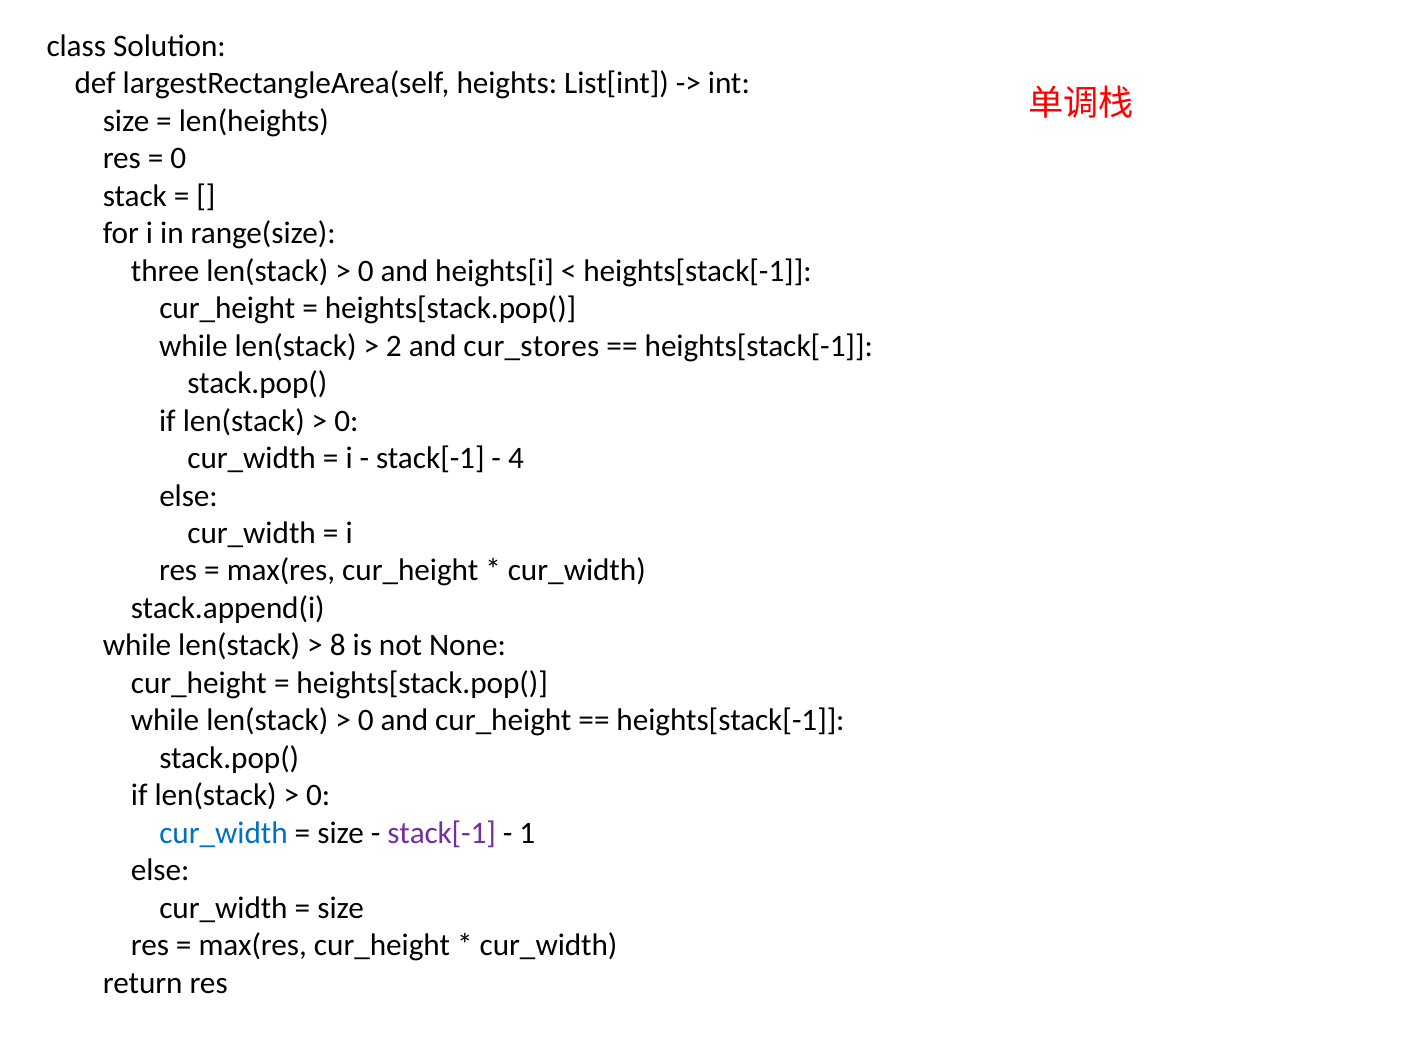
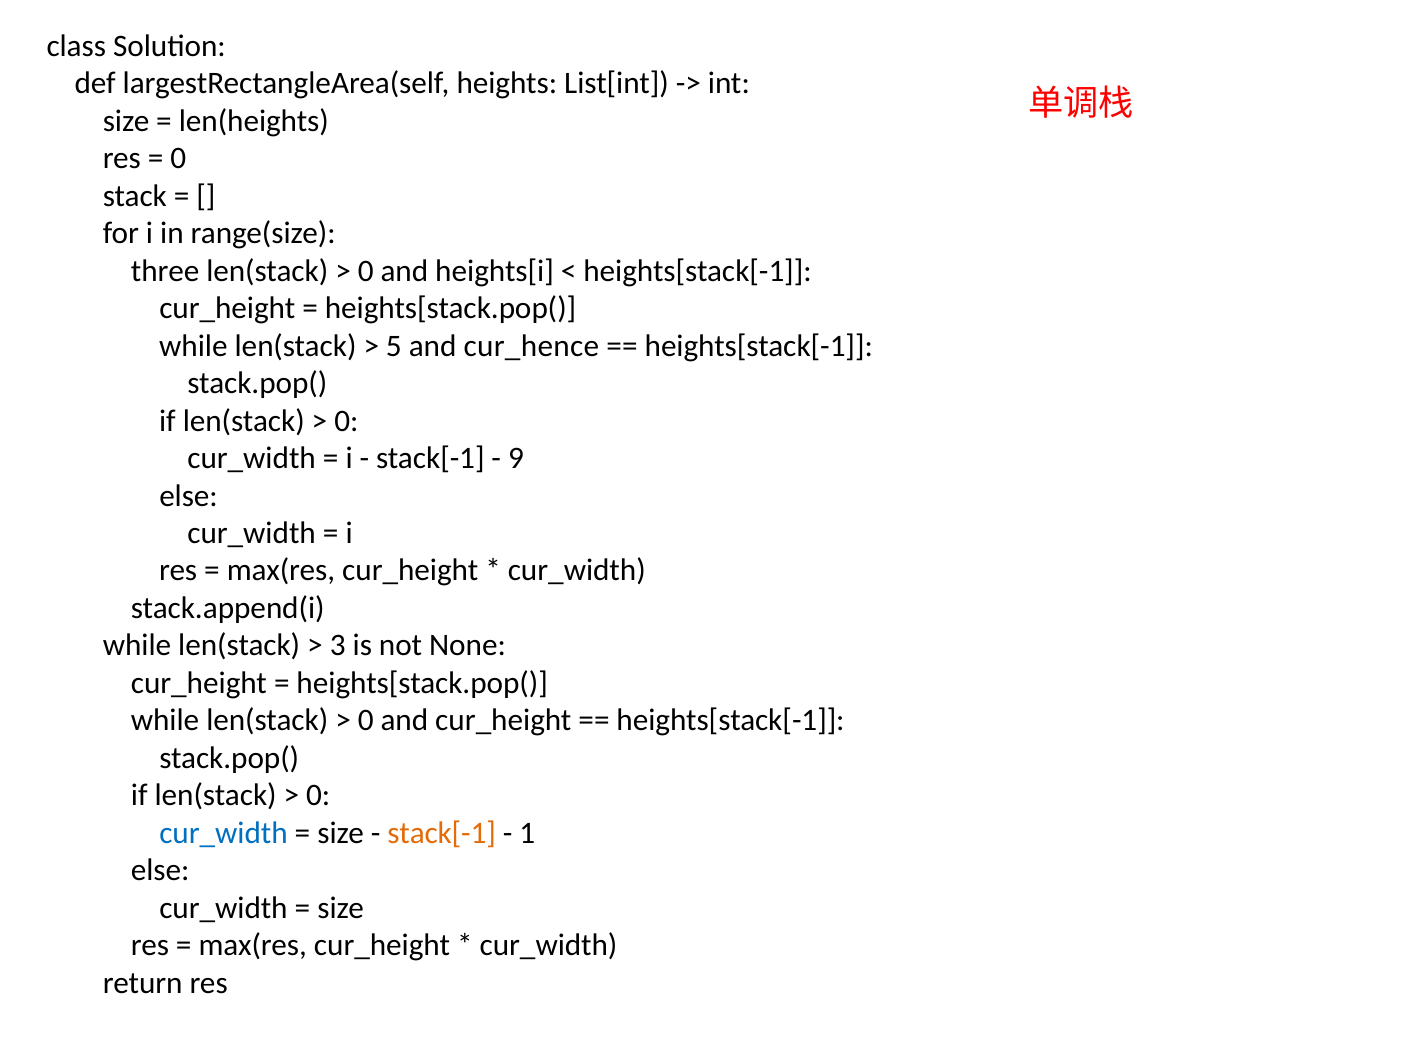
2: 2 -> 5 (394, 346)
cur_stores: cur_stores -> cur_hence (531, 346)
4: 4 -> 9 (516, 458)
8: 8 -> 3 (338, 646)
stack[-1 colour: purple -> orange (442, 833)
